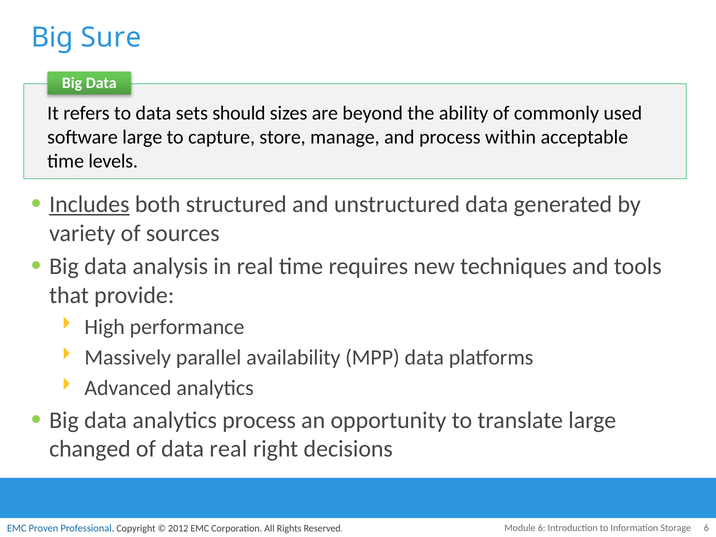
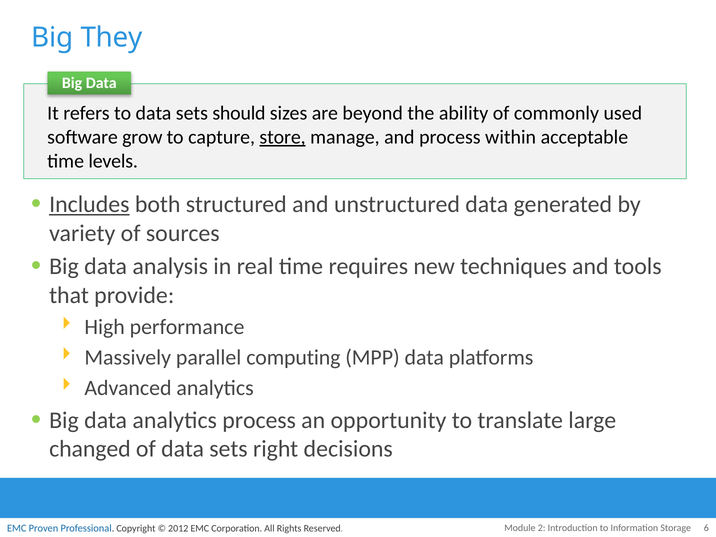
Sure: Sure -> They (111, 38)
software large: large -> grow (142, 137)
store underline: none -> present (283, 137)
availability: availability -> computing (293, 358)
of data real: real -> sets (229, 449)
Module 6: 6 -> 2 (542, 528)
